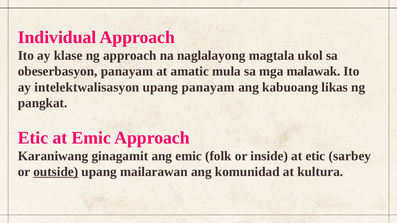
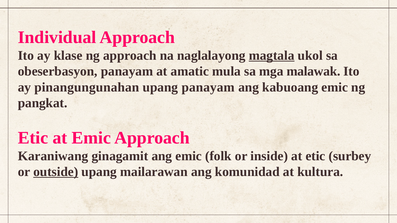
magtala underline: none -> present (272, 56)
intelektwalisasyon: intelektwalisasyon -> pinangungunahan (87, 87)
kabuoang likas: likas -> emic (335, 87)
sarbey: sarbey -> surbey (350, 156)
